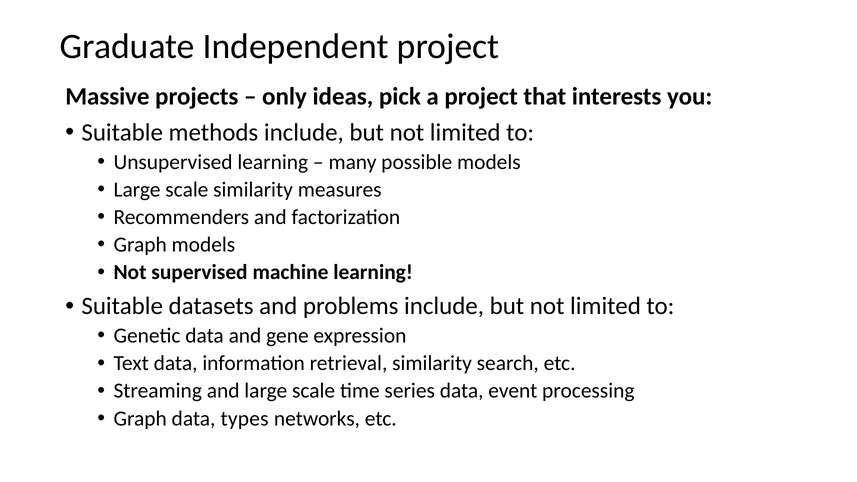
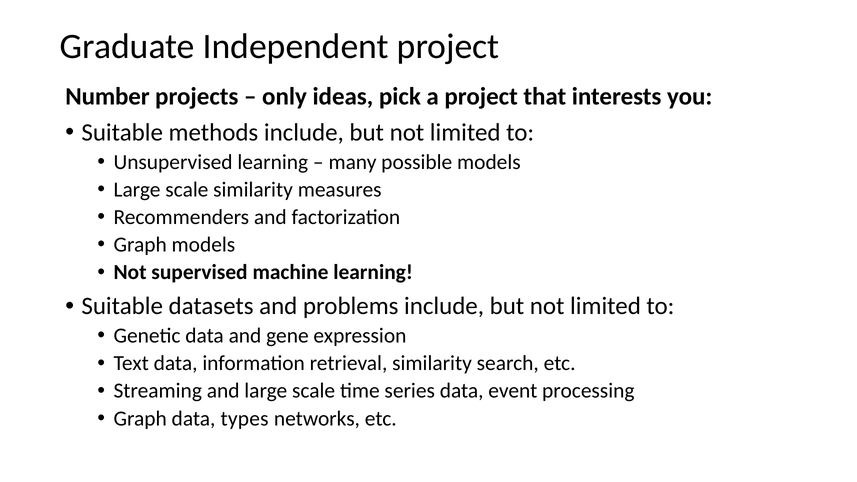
Massive: Massive -> Number (107, 97)
